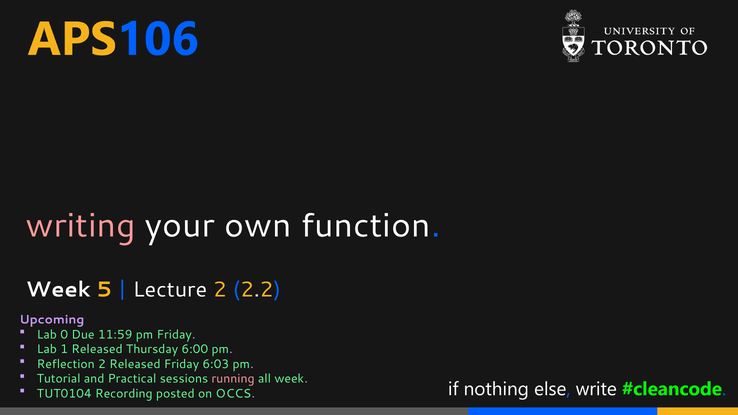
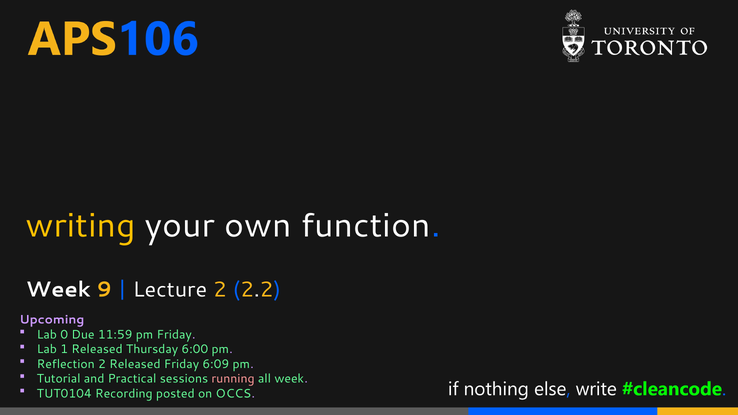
writing colour: pink -> yellow (81, 226)
5: 5 -> 9 (104, 290)
6:03: 6:03 -> 6:09 (216, 364)
